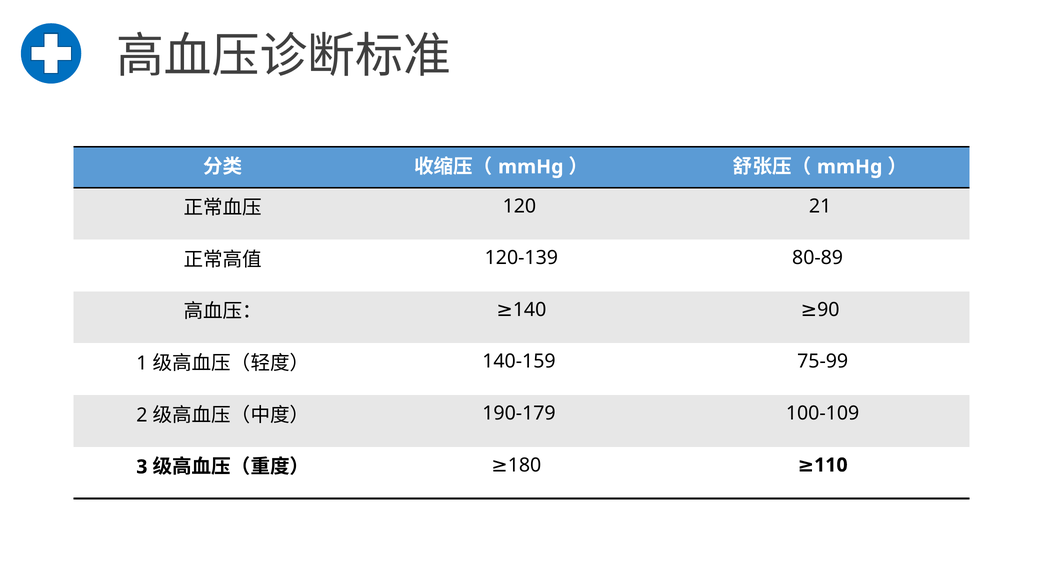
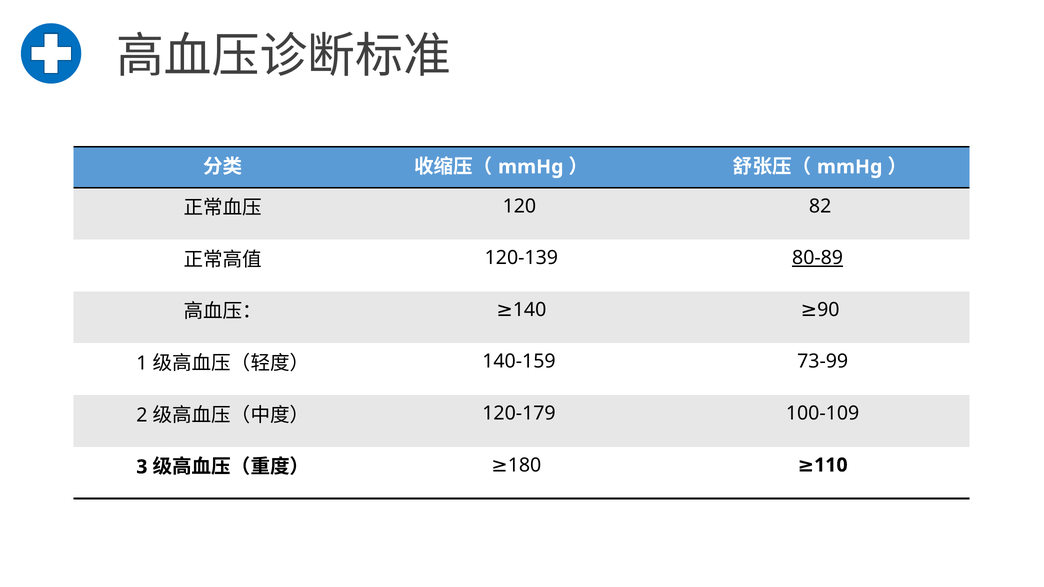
21: 21 -> 82 (820, 206)
80-89 underline: none -> present (818, 258)
75-99: 75-99 -> 73-99 (823, 362)
190-179: 190-179 -> 120-179 (519, 413)
